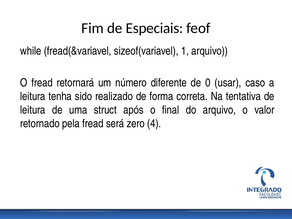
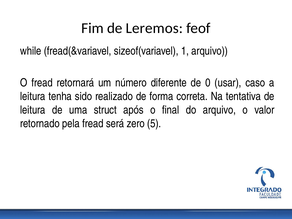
Especiais: Especiais -> Leremos (154, 28)
4: 4 -> 5 (154, 124)
